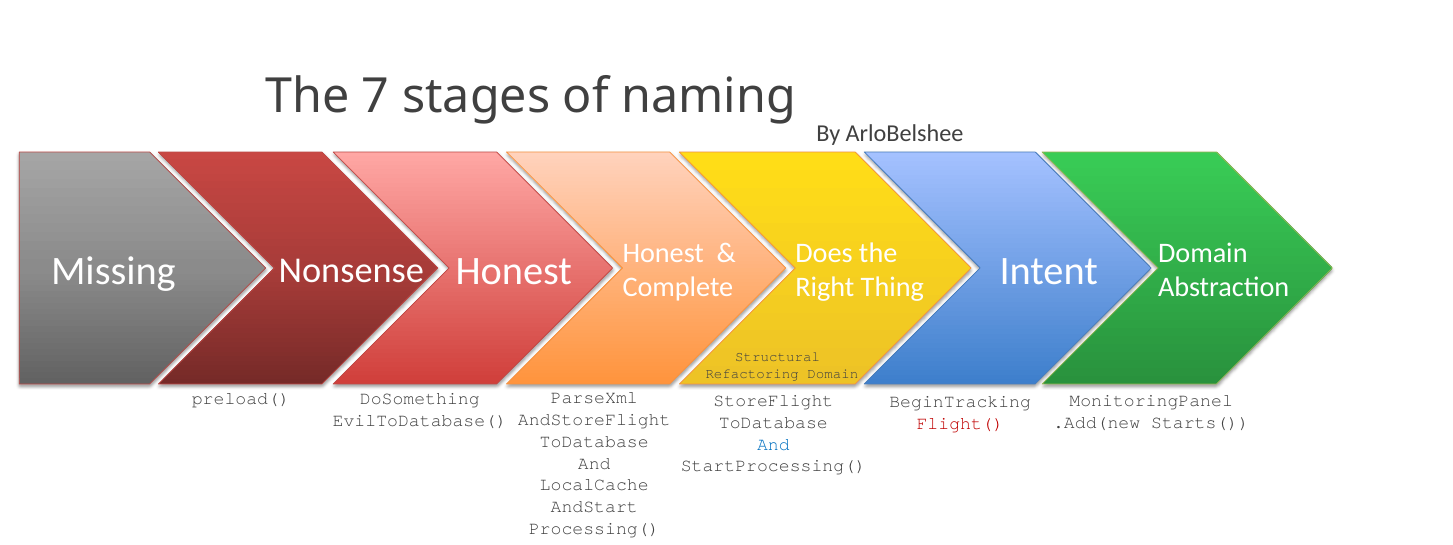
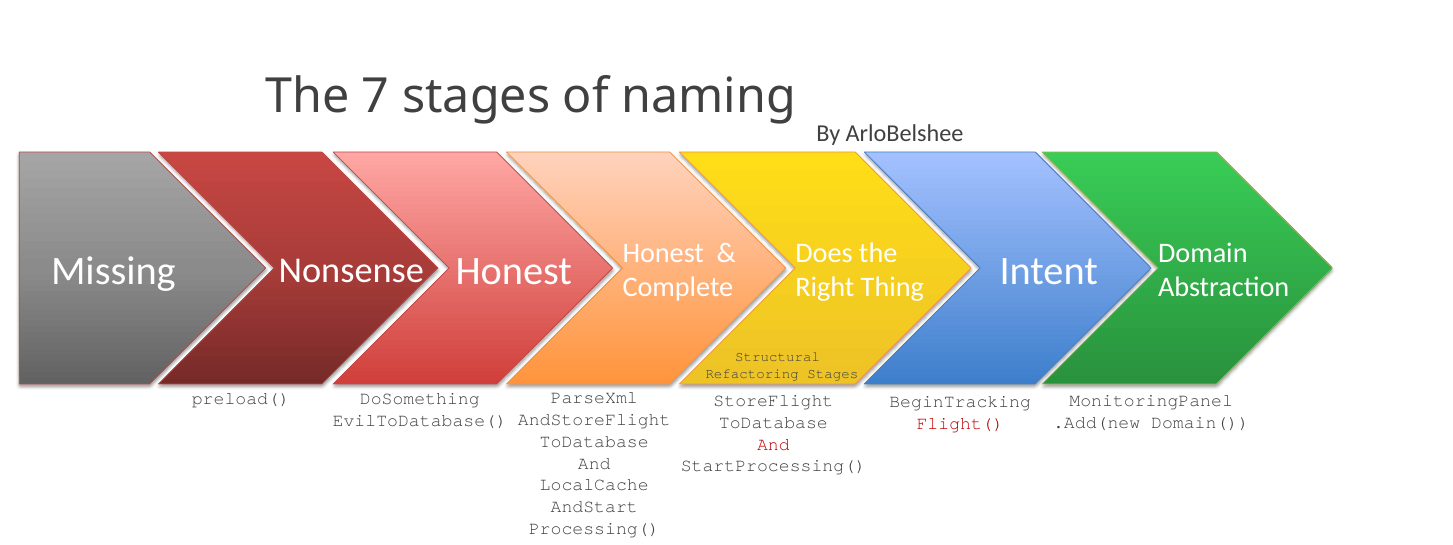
Refactoring Domain: Domain -> Stages (833, 374)
Starts(: Starts( -> Domain( (1200, 422)
And colour: blue -> red (773, 444)
